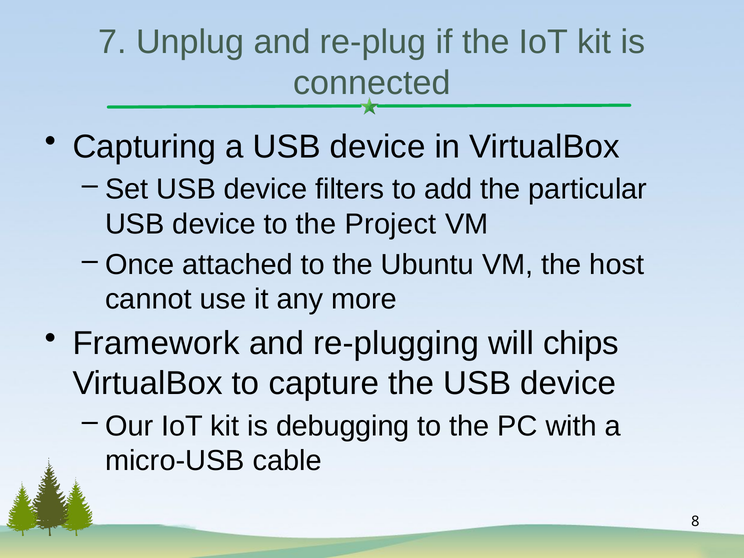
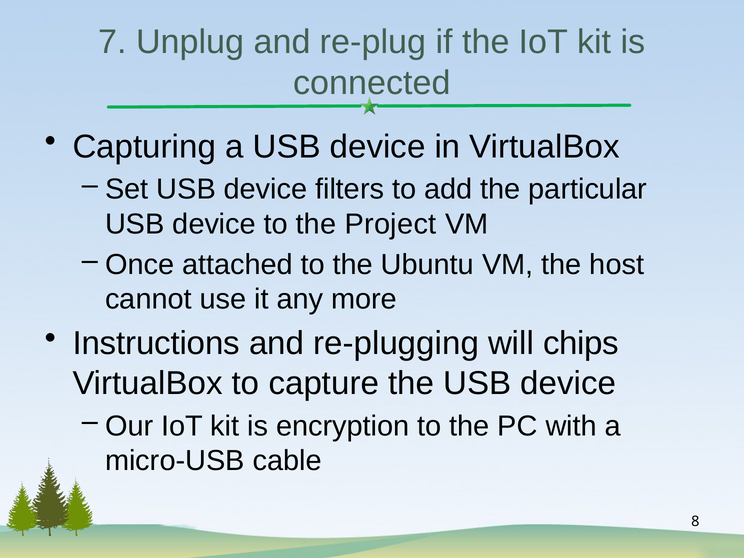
Framework: Framework -> Instructions (156, 344)
debugging: debugging -> encryption (343, 426)
